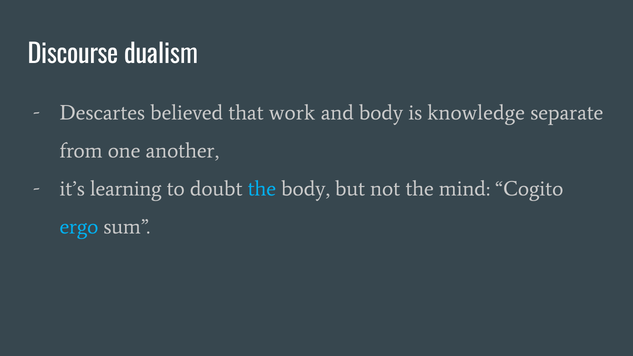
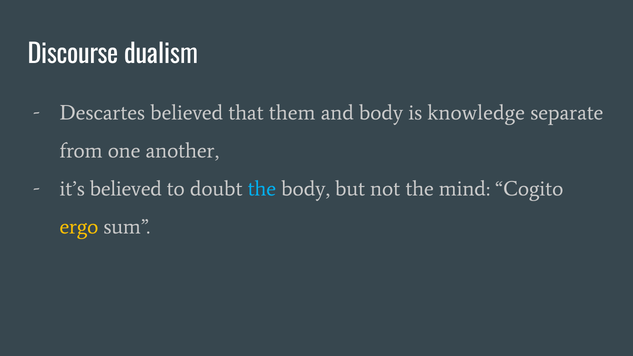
work: work -> them (292, 113)
it’s learning: learning -> believed (126, 189)
ergo colour: light blue -> yellow (79, 227)
